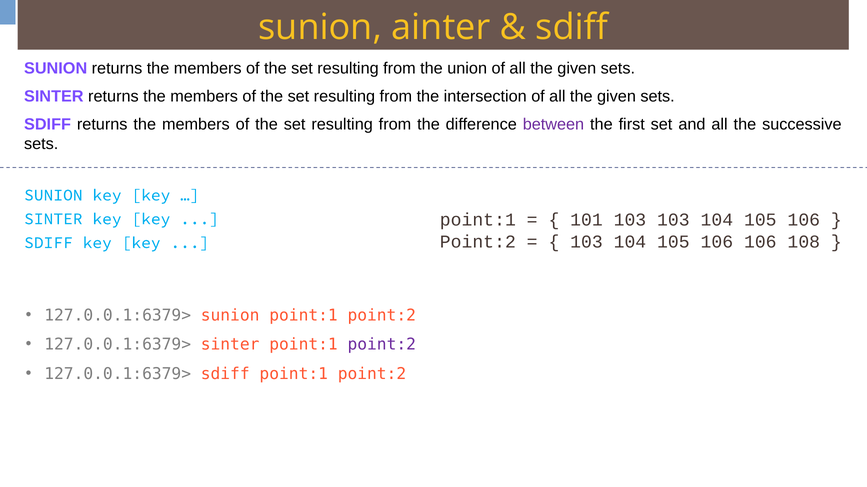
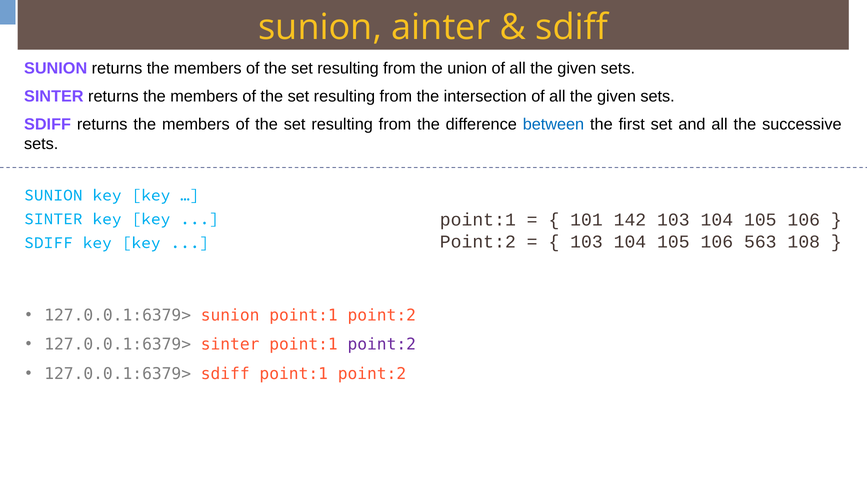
between colour: purple -> blue (553, 125)
101 103: 103 -> 142 (630, 220)
106 106: 106 -> 563 (760, 242)
